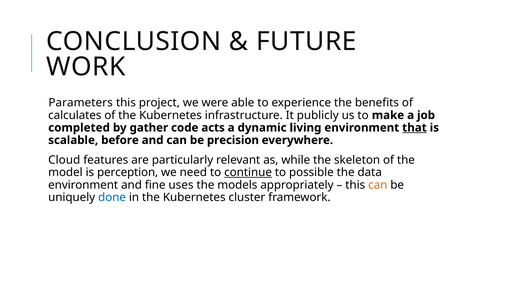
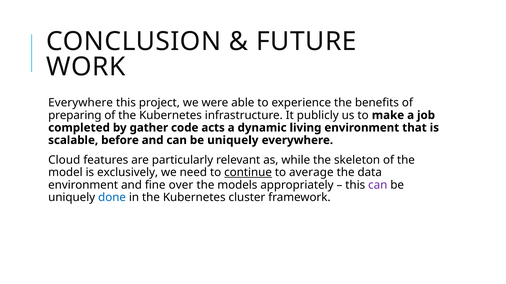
Parameters: Parameters -> Everywhere (81, 103)
calculates: calculates -> preparing (75, 115)
that underline: present -> none (414, 128)
and can be precision: precision -> uniquely (233, 140)
perception: perception -> exclusively (128, 173)
possible: possible -> average (311, 173)
uses: uses -> over (181, 185)
can colour: orange -> purple (378, 185)
